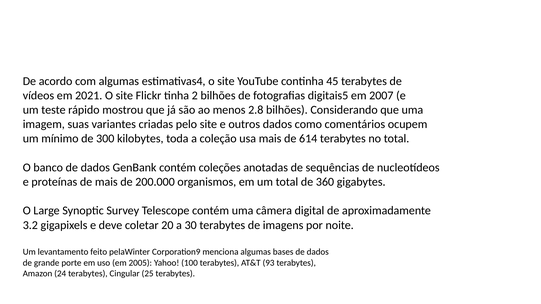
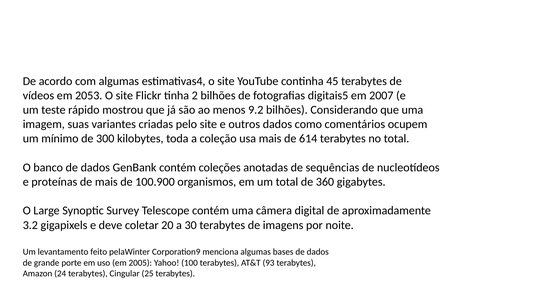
2021: 2021 -> 2053 (89, 96)
2.8: 2.8 -> 9.2 (256, 110)
200.000: 200.000 -> 100.900 (155, 182)
